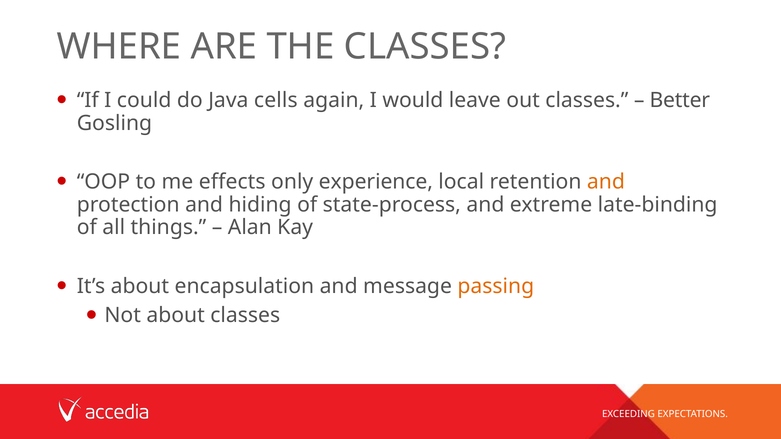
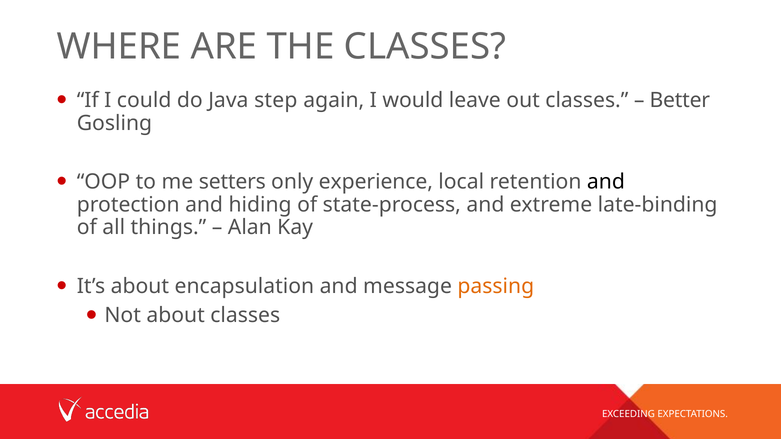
cells: cells -> step (276, 100)
effects: effects -> setters (232, 182)
and colour: orange -> black (606, 182)
